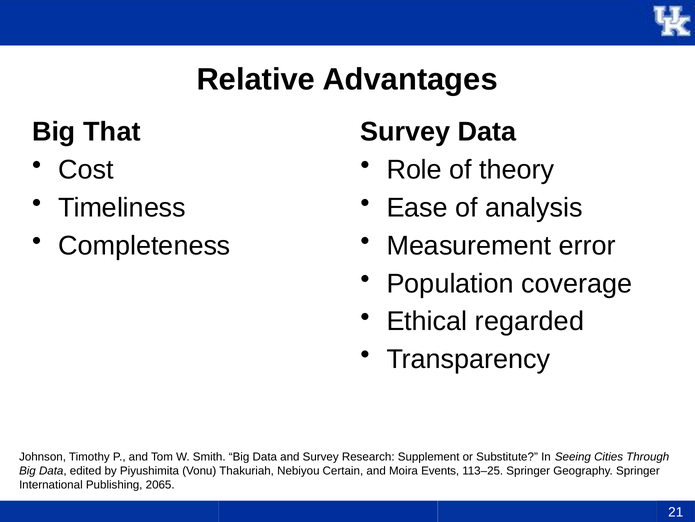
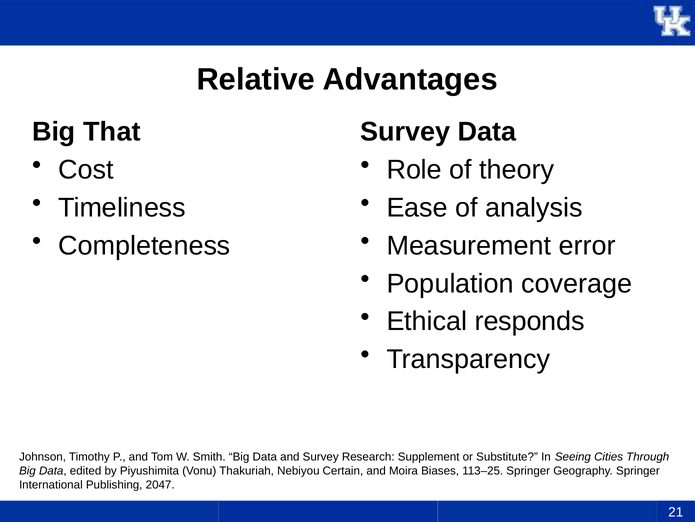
regarded: regarded -> responds (530, 321)
Events: Events -> Biases (440, 470)
2065: 2065 -> 2047 (160, 484)
